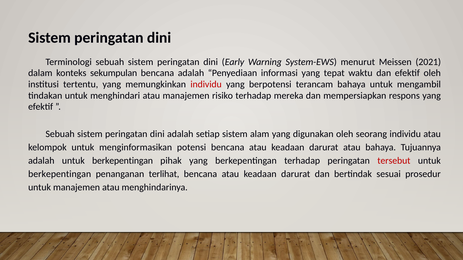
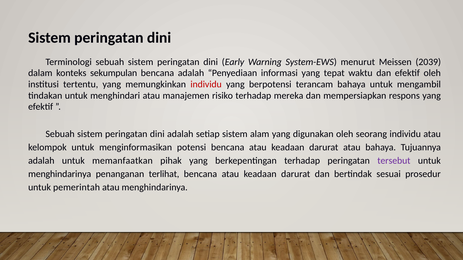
2021: 2021 -> 2039 (428, 62)
adalah untuk berkepentingan: berkepentingan -> memanfaatkan (122, 161)
tersebut colour: red -> purple (394, 161)
berkepentingan: berkepentingan -> menghindarinya (60, 174)
untuk manajemen: manajemen -> pemerintah (77, 188)
